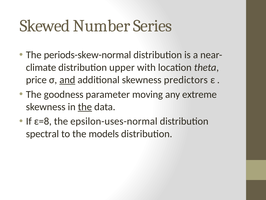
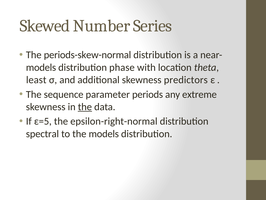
climate: climate -> models (41, 67)
upper: upper -> phase (122, 67)
price: price -> least (36, 80)
and underline: present -> none (67, 80)
goodness: goodness -> sequence (64, 94)
moving: moving -> periods (148, 94)
ε=8: ε=8 -> ε=5 (43, 121)
epsilon-uses-normal: epsilon-uses-normal -> epsilon-right-normal (114, 121)
